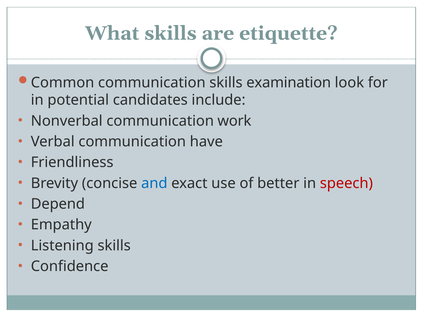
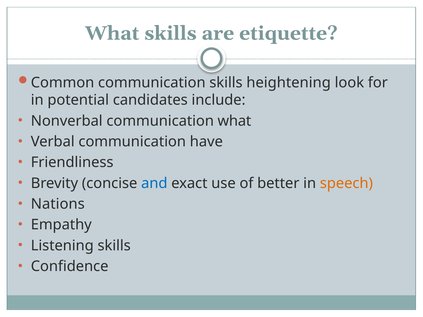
examination: examination -> heightening (289, 83)
communication work: work -> what (234, 121)
speech colour: red -> orange (346, 183)
Depend: Depend -> Nations (58, 204)
